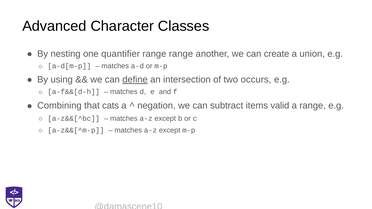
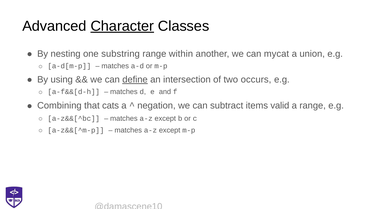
Character underline: none -> present (122, 26)
quantifier: quantifier -> substring (121, 54)
range range: range -> within (181, 54)
create: create -> mycat (276, 54)
